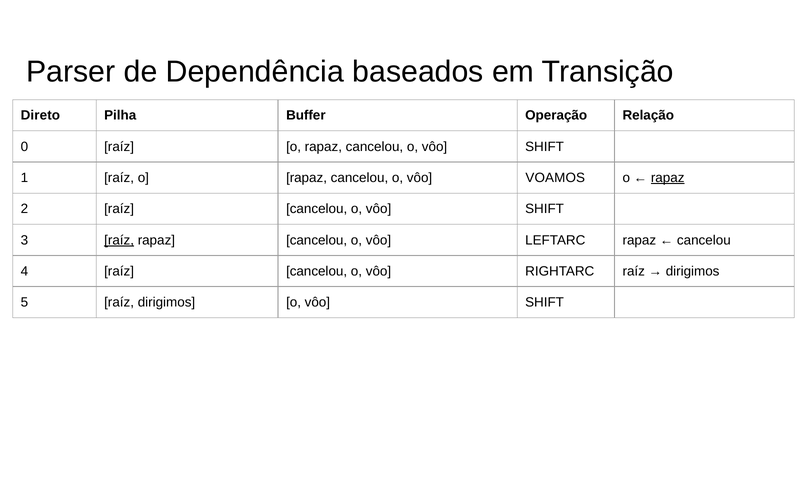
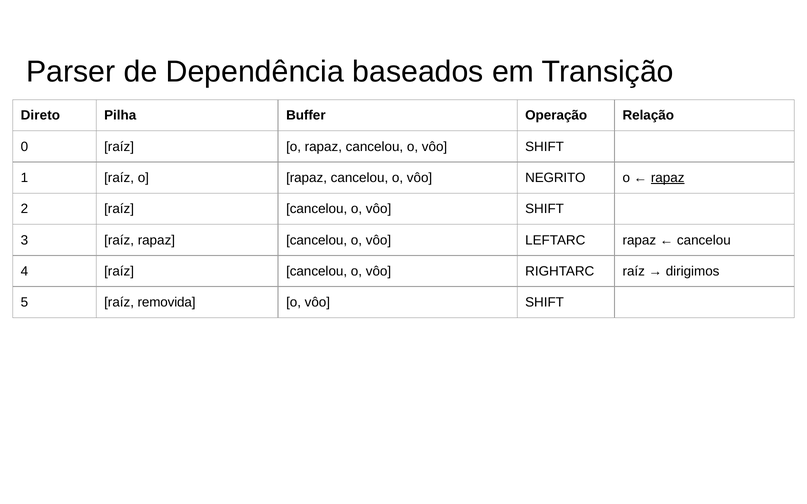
VOAMOS: VOAMOS -> NEGRITO (555, 178)
raíz underline: present -> none (119, 240)
raíz dirigimos: dirigimos -> removida (167, 303)
